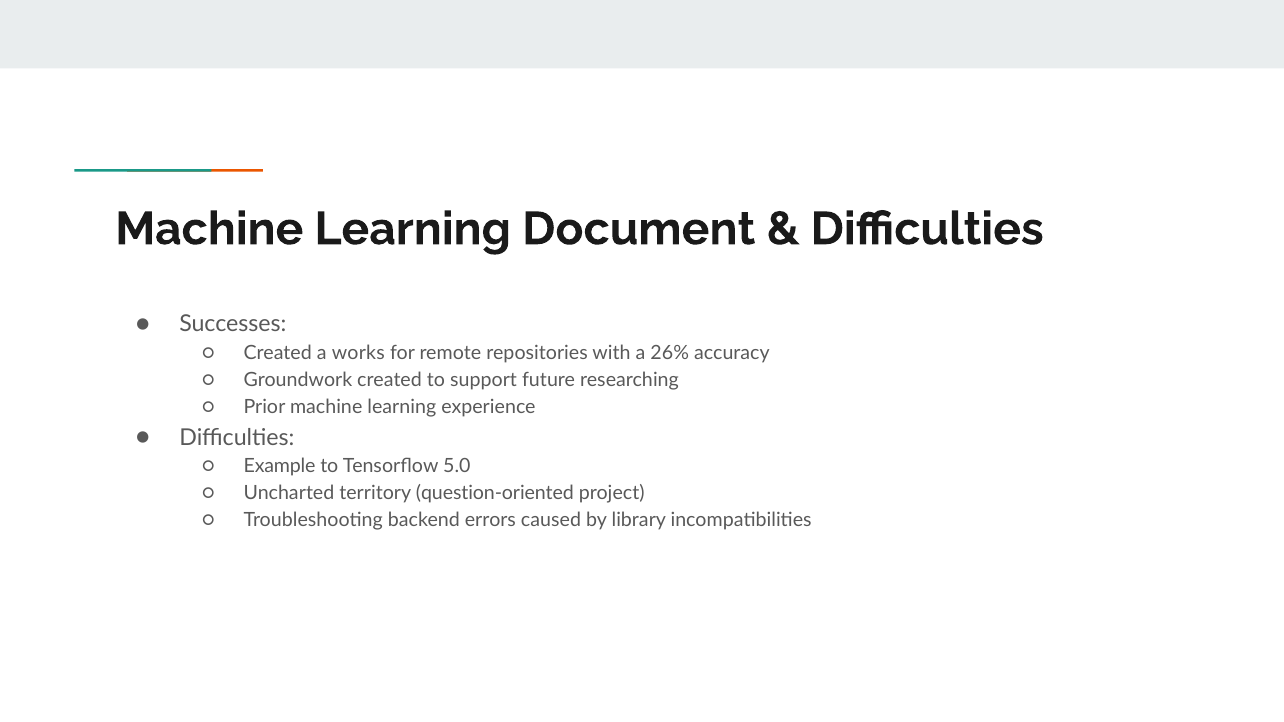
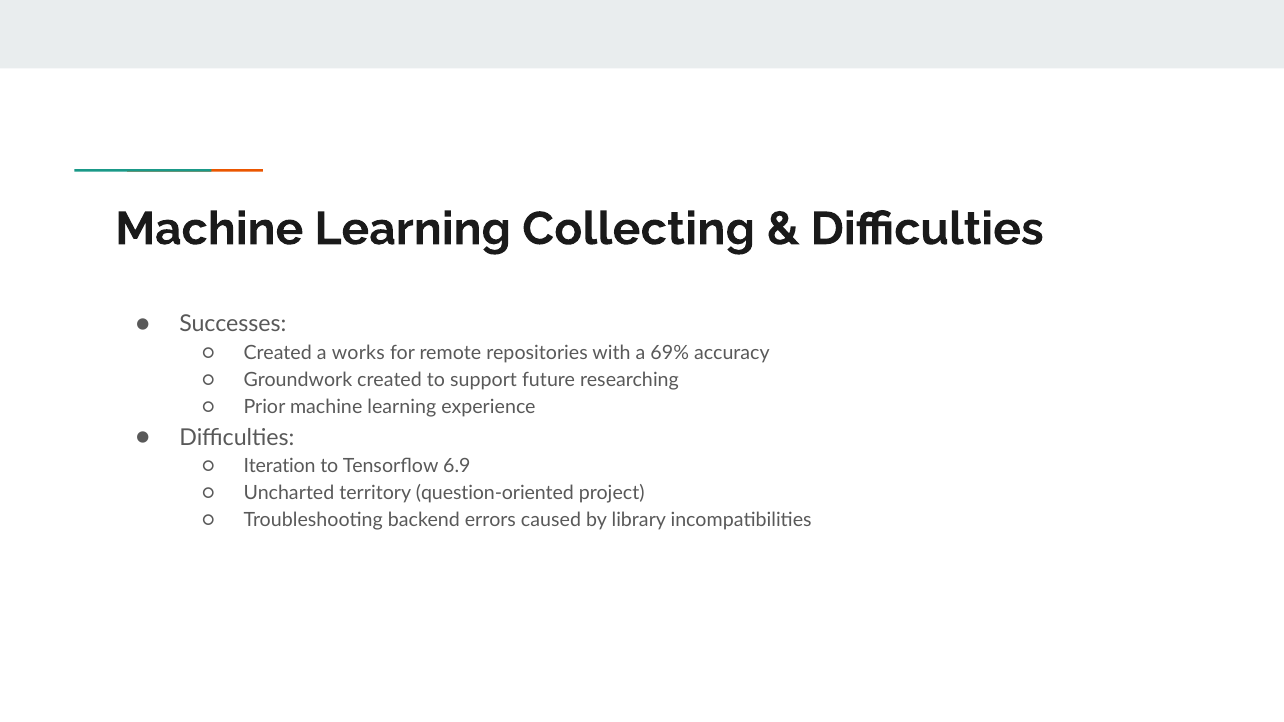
Document: Document -> Collecting (639, 229)
26%: 26% -> 69% (670, 353)
Example: Example -> Iteration (280, 467)
5.0: 5.0 -> 6.9 (457, 467)
